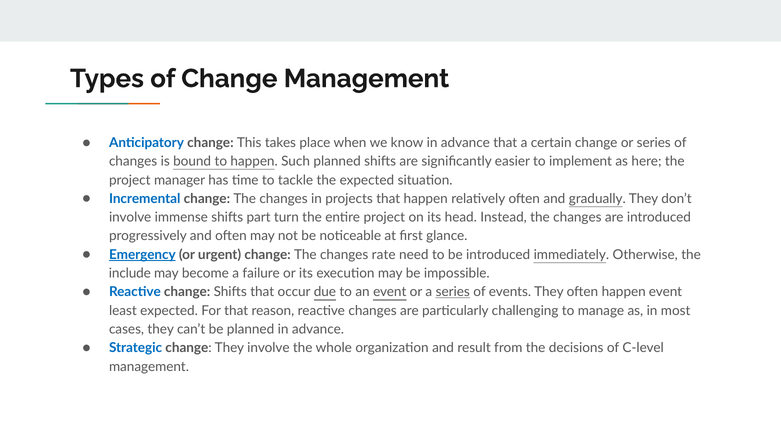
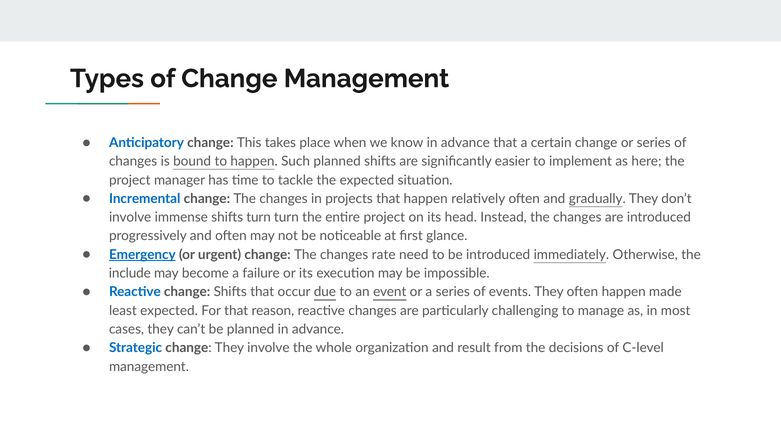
shifts part: part -> turn (259, 217)
series underline: present -> none (453, 292)
happen event: event -> made (665, 292)
